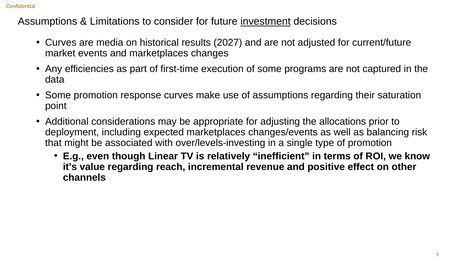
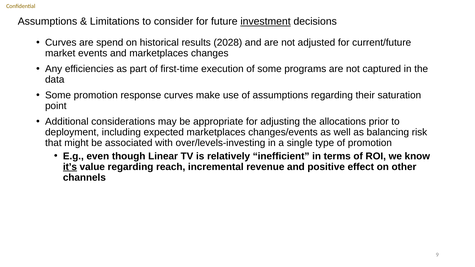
media: media -> spend (110, 43)
2027: 2027 -> 2028 (228, 43)
it’s underline: none -> present (70, 167)
